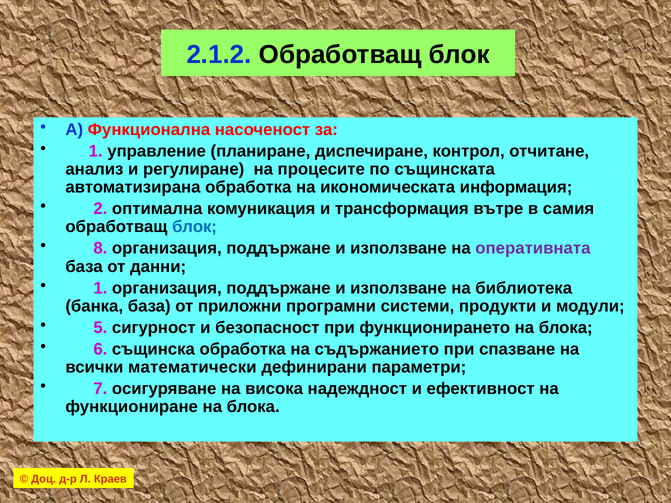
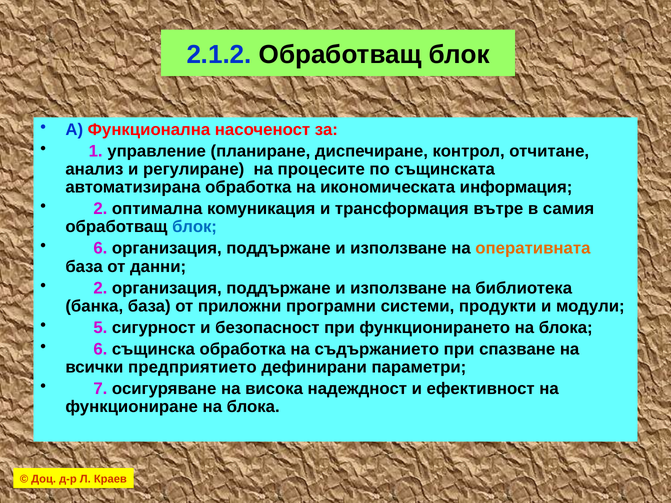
8: 8 -> 6 (100, 249)
оперативната colour: purple -> orange (533, 249)
1: 1 -> 2 (100, 288)
математически: математически -> предприятието (192, 367)
